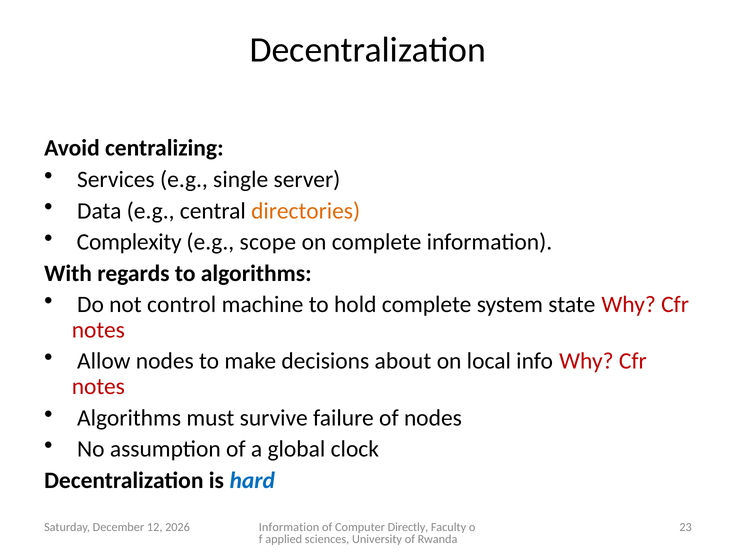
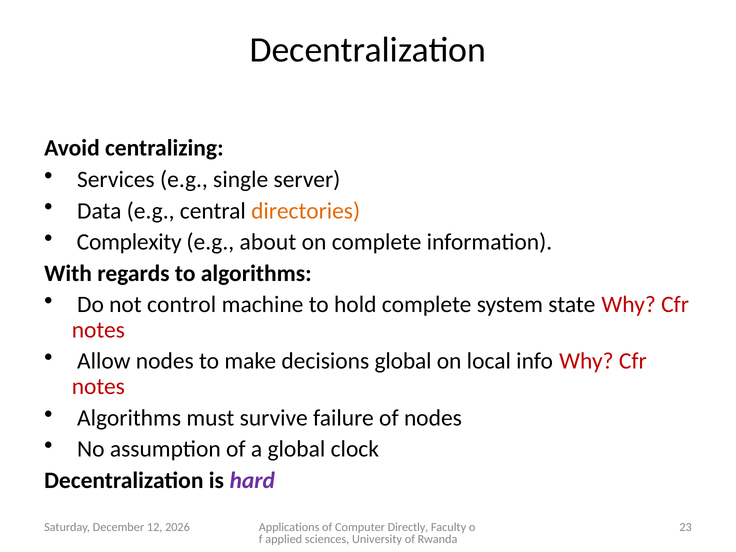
scope: scope -> about (268, 242)
decisions about: about -> global (403, 361)
hard colour: blue -> purple (252, 480)
Information: Information -> Applications (289, 527)
